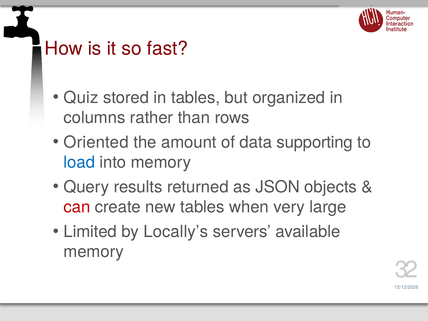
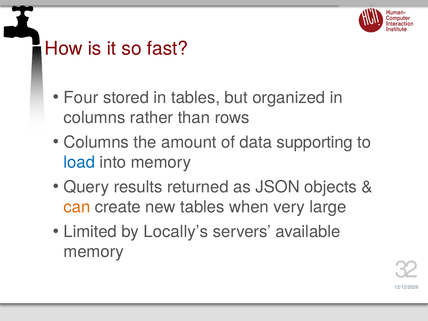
Quiz: Quiz -> Four (81, 98)
Oriented: Oriented -> Columns (96, 142)
can colour: red -> orange (77, 207)
